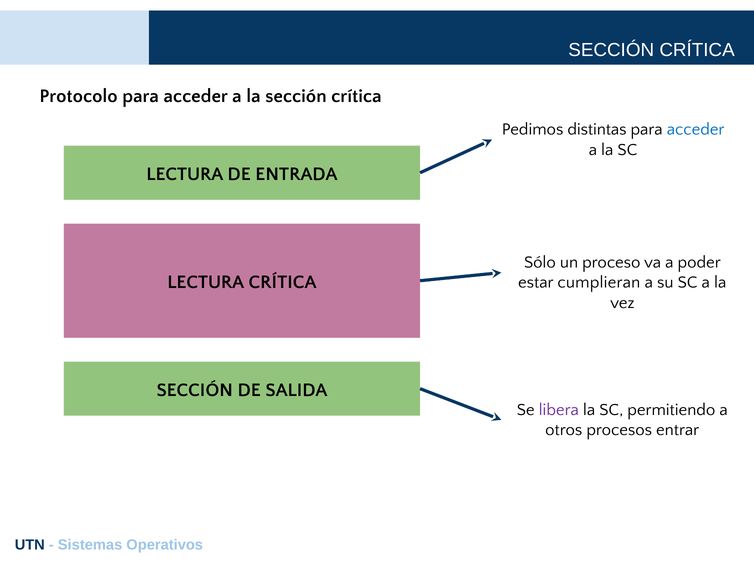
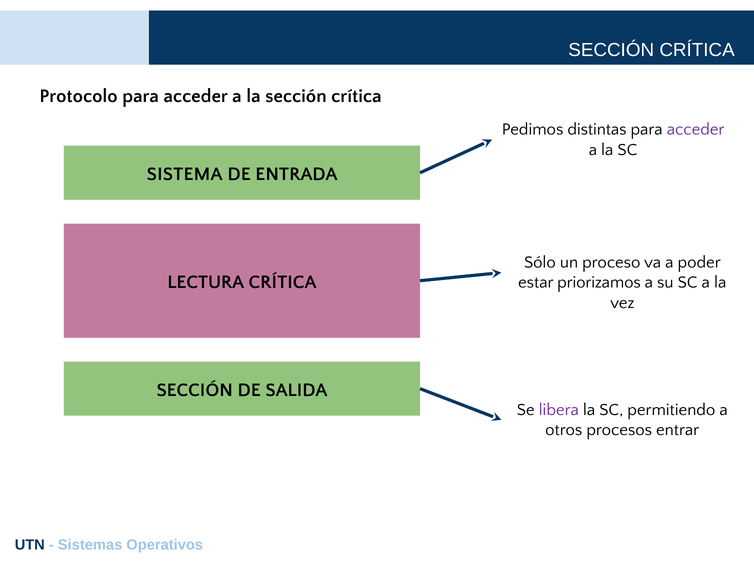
acceder colour: blue -> purple (696, 130)
LECTURA: LECTURA -> SISTEMA (185, 174)
cumplieran: cumplieran -> priorizamos (599, 283)
